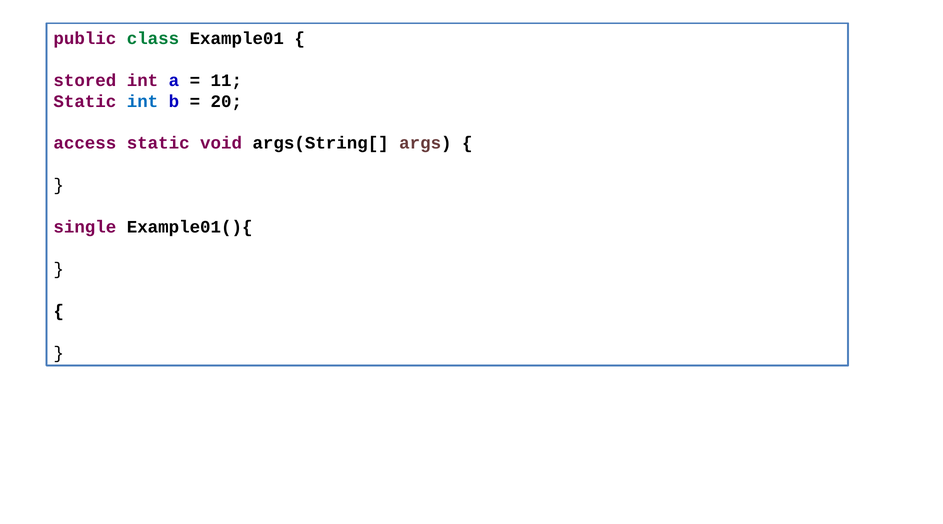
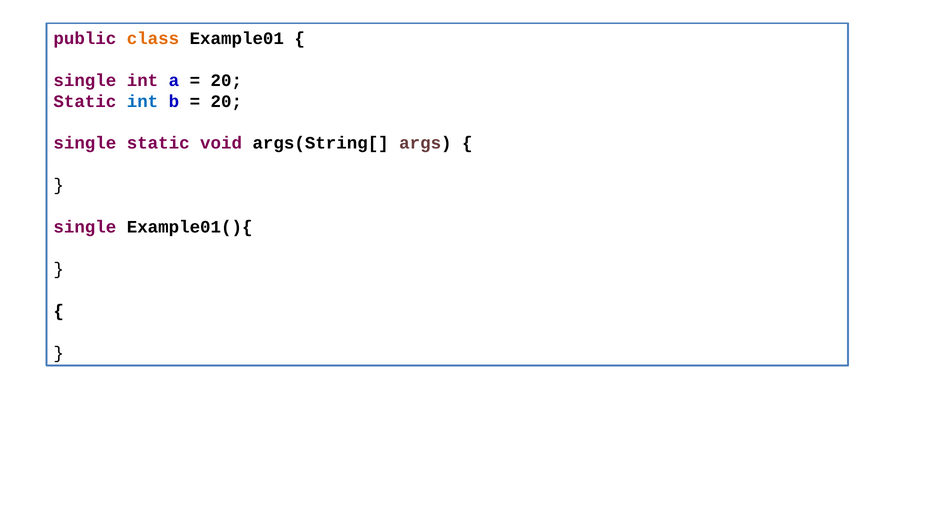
class colour: green -> orange (153, 38)
stored: stored -> single (85, 80)
11: 11 -> 20 (226, 80)
access: access -> single (85, 143)
